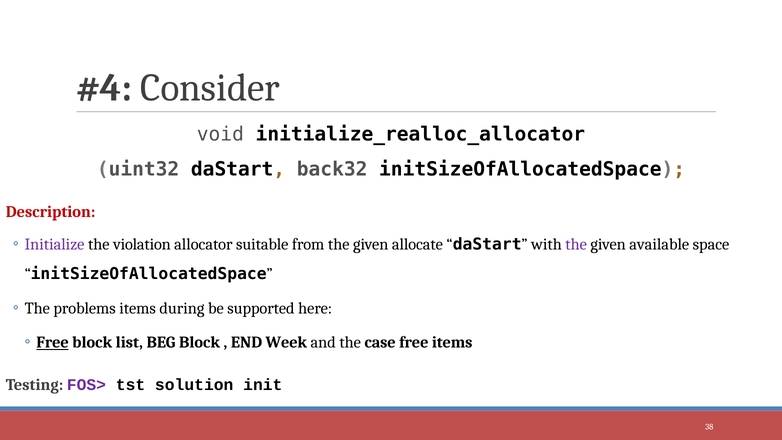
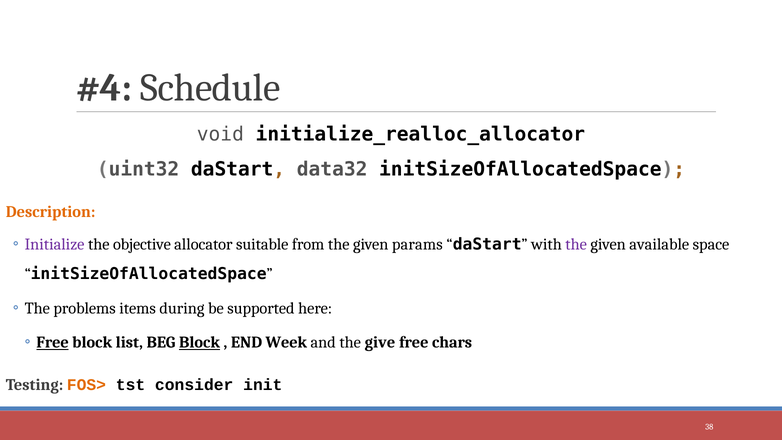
Consider: Consider -> Schedule (210, 88)
back32: back32 -> data32 (332, 169)
Description colour: red -> orange (51, 212)
violation: violation -> objective (142, 244)
allocate: allocate -> params (417, 244)
Block underline: none -> present (200, 342)
case: case -> give (380, 342)
free items: items -> chars (452, 342)
FOS> colour: purple -> orange (86, 385)
solution: solution -> consider (194, 385)
